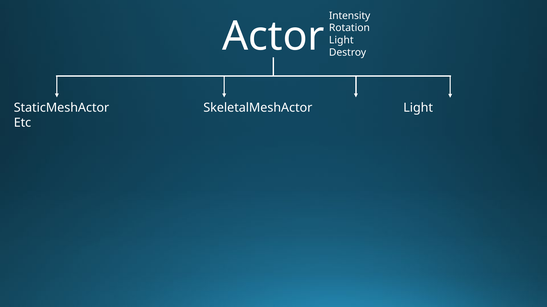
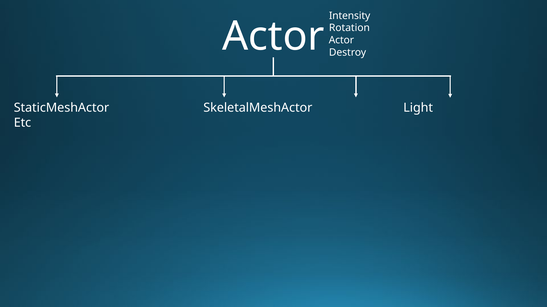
Light: Light -> Actor (341, 40)
